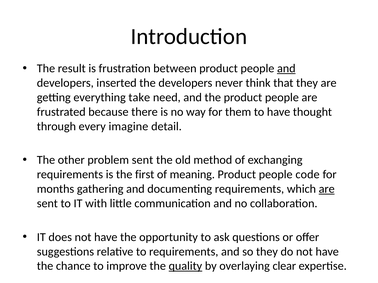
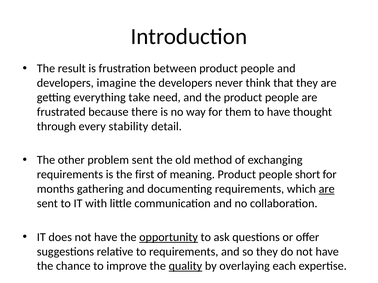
and underline: present -> none (286, 69)
inserted: inserted -> imagine (116, 83)
imagine: imagine -> stability (128, 127)
code: code -> short (308, 175)
opportunity underline: none -> present (169, 238)
clear: clear -> each (284, 266)
